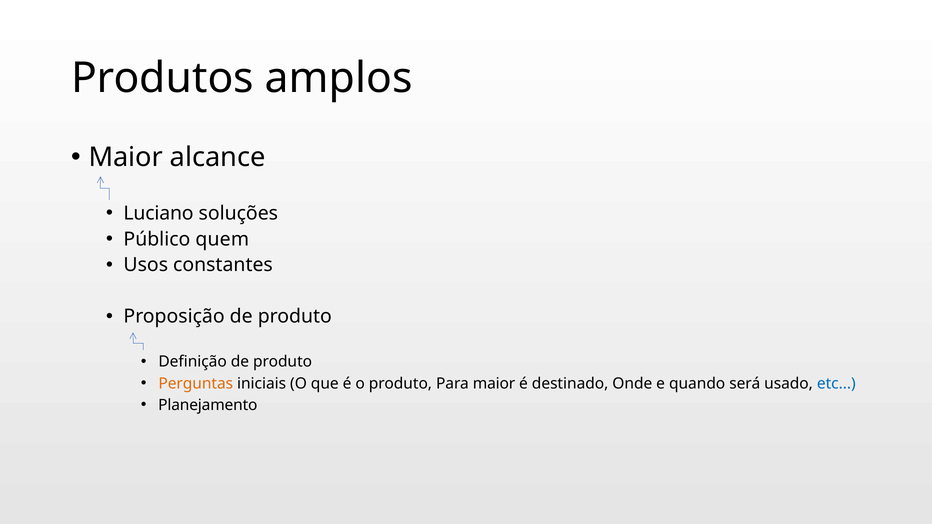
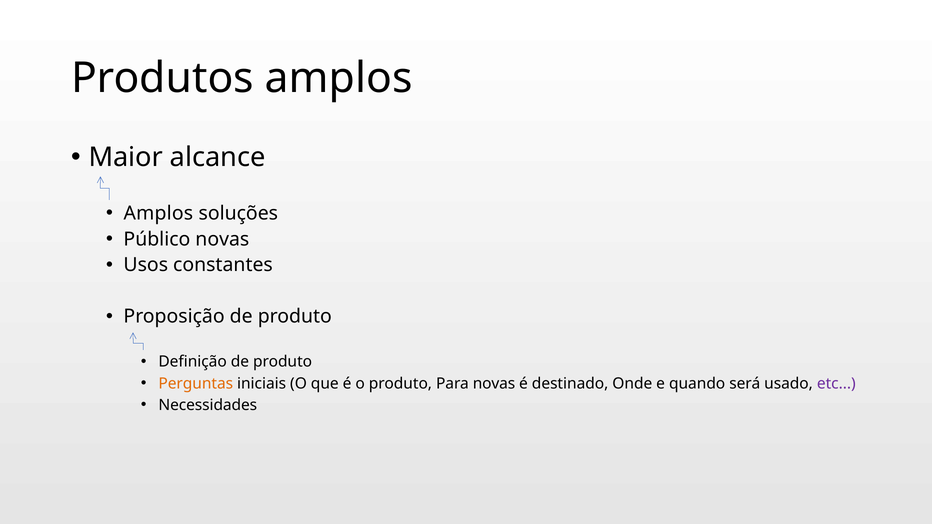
Luciano: Luciano -> Amplos (158, 213)
Público quem: quem -> novas (222, 239)
Para maior: maior -> novas (494, 384)
etc colour: blue -> purple (836, 384)
Planejamento: Planejamento -> Necessidades (208, 405)
